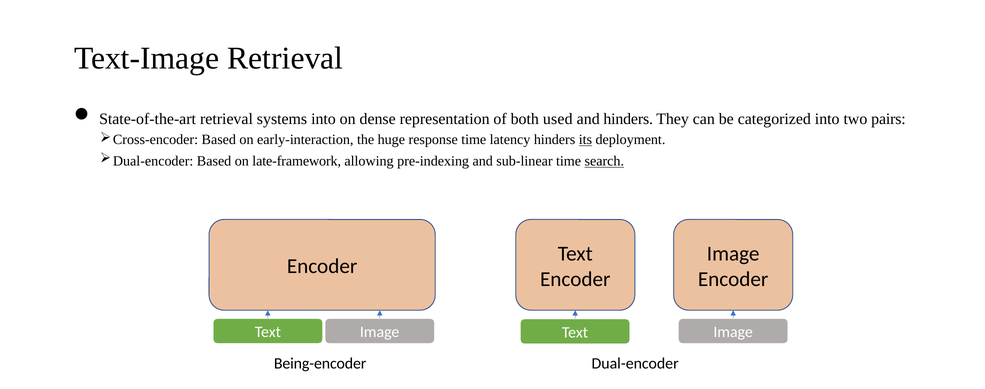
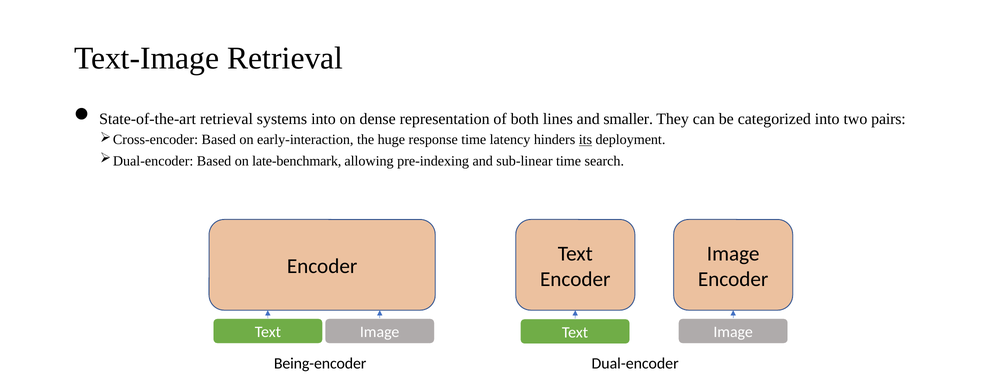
used: used -> lines (558, 119)
and hinders: hinders -> smaller (628, 119)
late-framework: late-framework -> late-benchmark (297, 161)
search underline: present -> none (604, 161)
